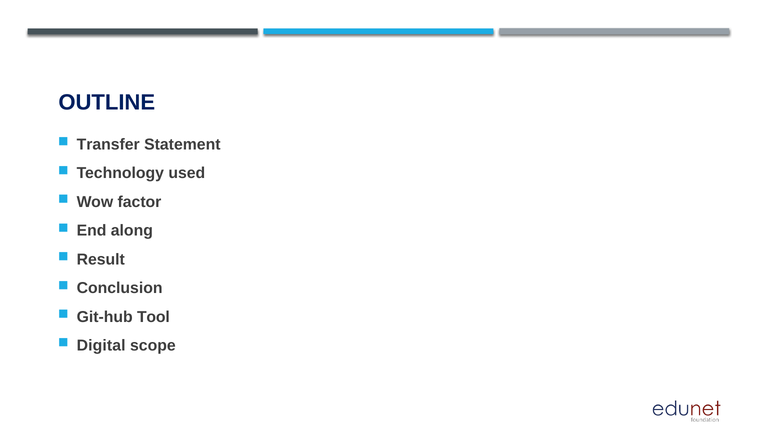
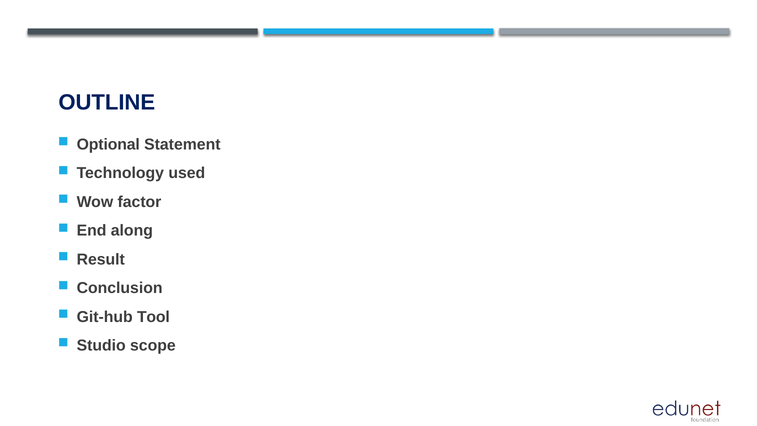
Transfer: Transfer -> Optional (108, 145)
Digital: Digital -> Studio (101, 345)
